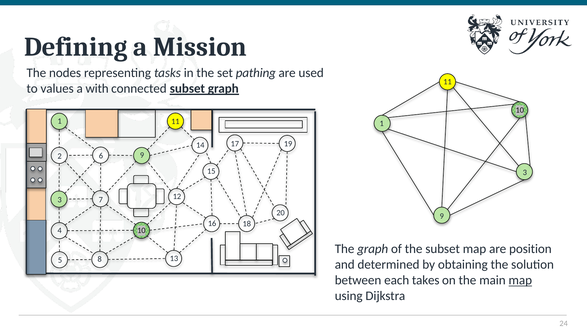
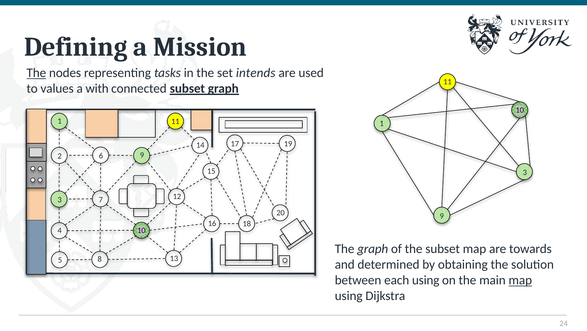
The underline: none -> present (36, 73)
pathing: pathing -> intends (256, 73)
position: position -> towards (530, 249)
each takes: takes -> using (426, 280)
